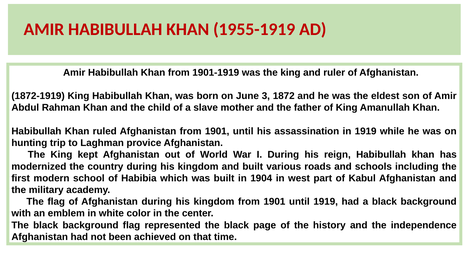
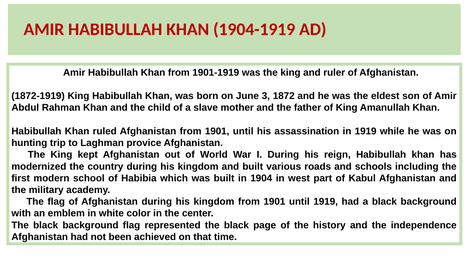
1955-1919: 1955-1919 -> 1904-1919 (254, 29)
